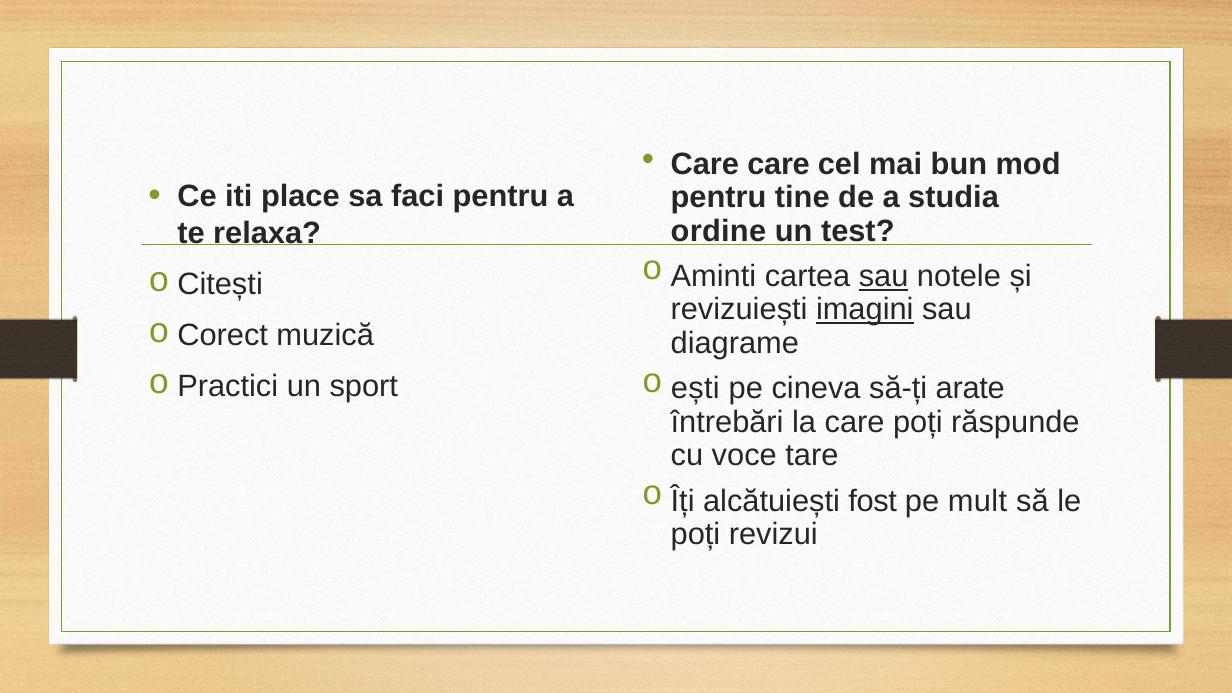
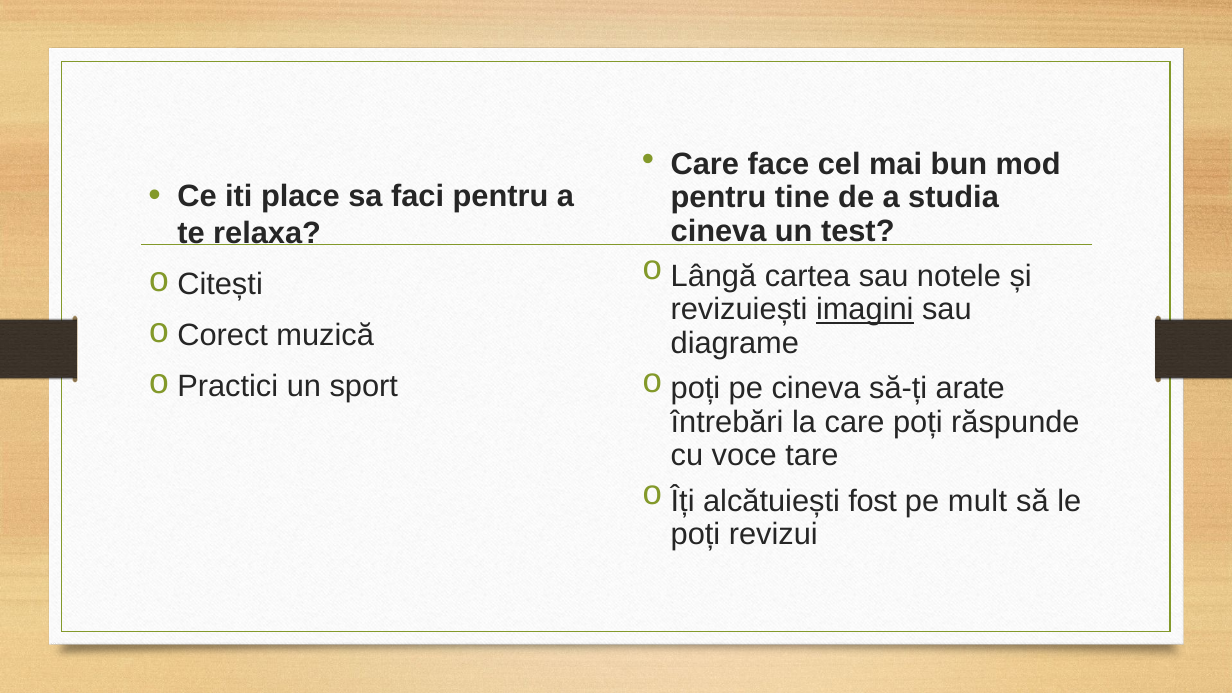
Care care: care -> face (778, 164)
ordine: ordine -> cineva (719, 231)
Aminti: Aminti -> Lângă (713, 277)
sau underline: present -> none (884, 277)
ești: ești -> poți (695, 389)
